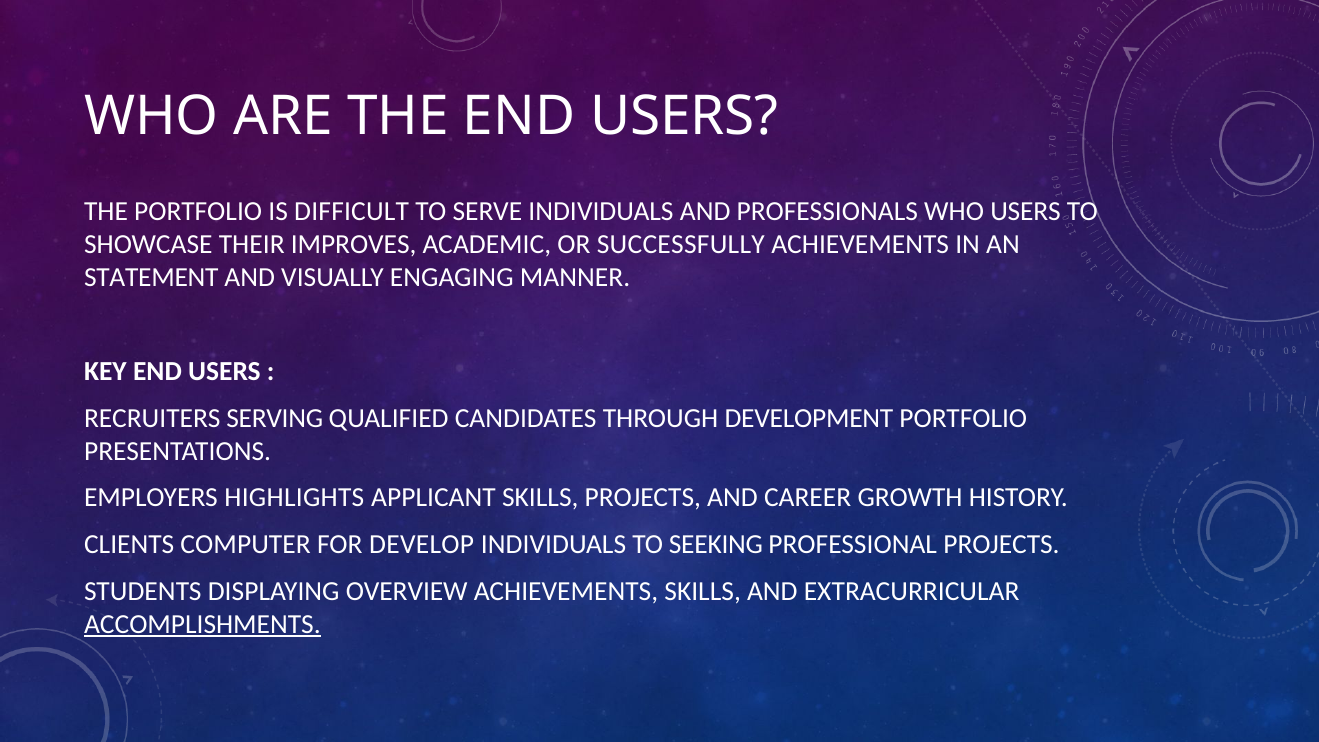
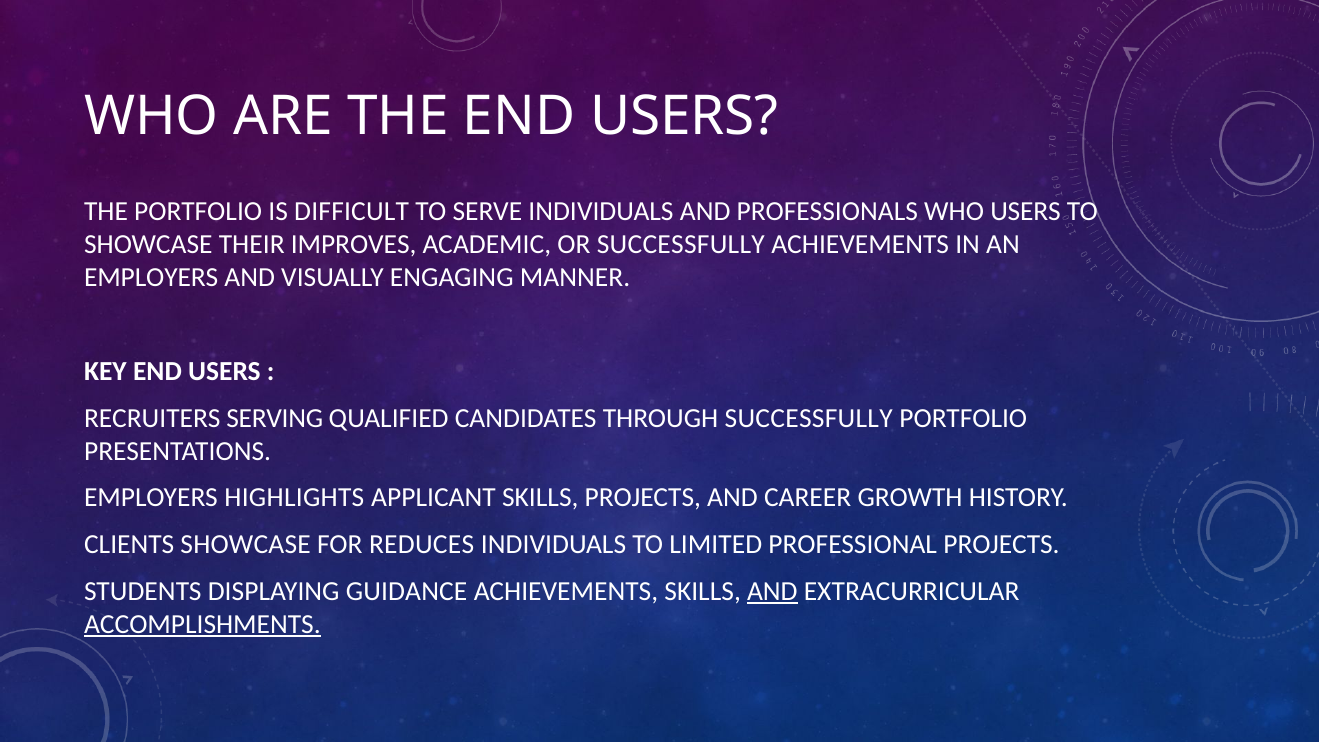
STATEMENT: STATEMENT -> EMPLOYERS (151, 278)
THROUGH DEVELOPMENT: DEVELOPMENT -> SUCCESSFULLY (809, 418)
CLIENTS COMPUTER: COMPUTER -> SHOWCASE (246, 545)
DEVELOP: DEVELOP -> REDUCES (422, 545)
SEEKING: SEEKING -> LIMITED (716, 545)
OVERVIEW: OVERVIEW -> GUIDANCE (407, 591)
AND underline: none -> present (772, 591)
